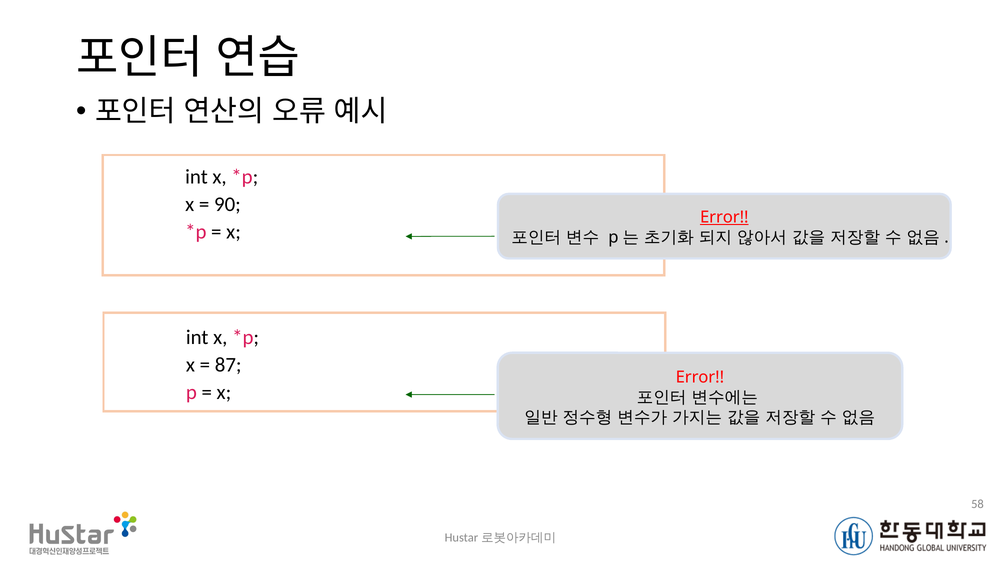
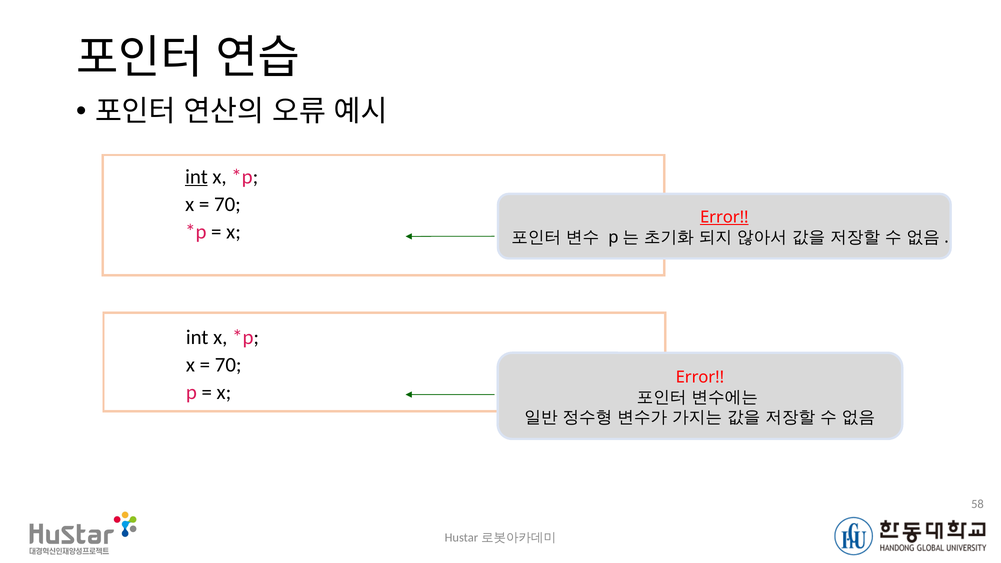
int underline: none -> present (196, 177)
90: 90 -> 70 (227, 204)
87: 87 -> 70 (228, 365)
